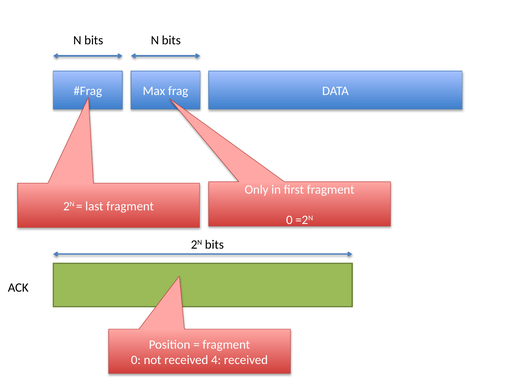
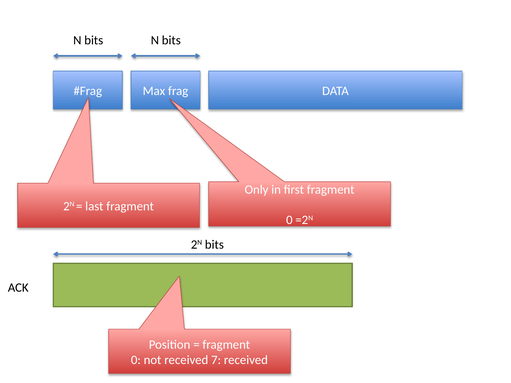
4: 4 -> 7 (216, 360)
